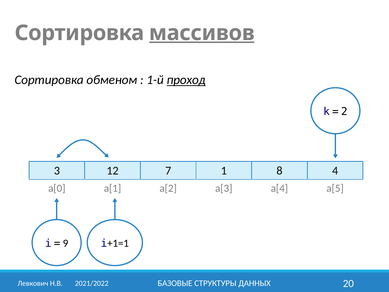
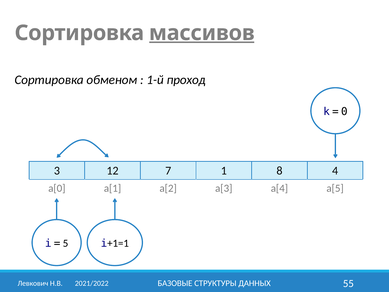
проход underline: present -> none (186, 80)
2: 2 -> 0 (344, 111)
9: 9 -> 5 (65, 243)
20: 20 -> 55 (348, 283)
